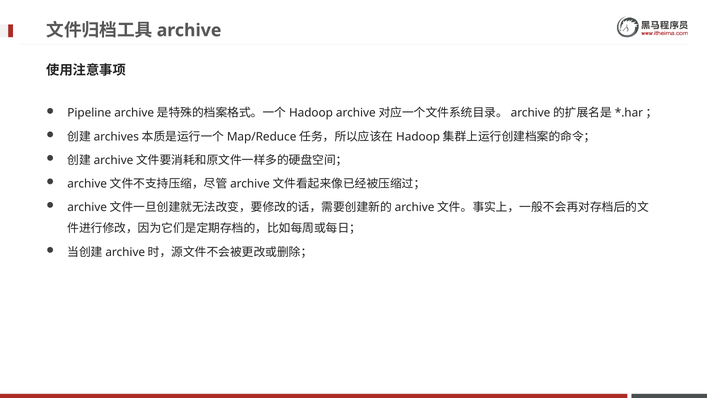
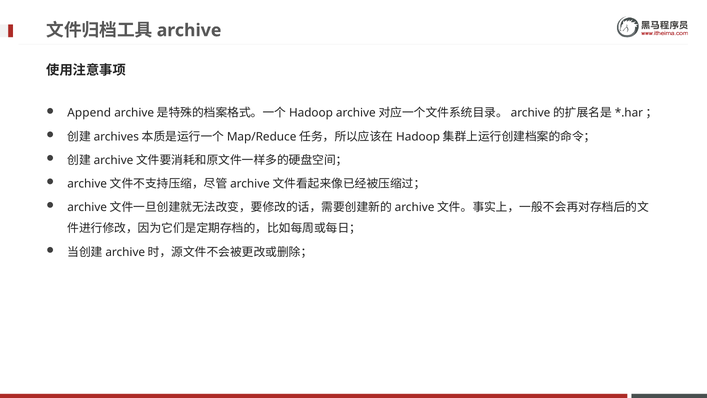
Pipeline: Pipeline -> Append (89, 113)
